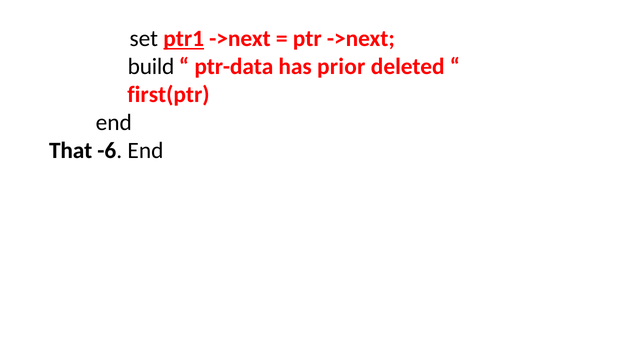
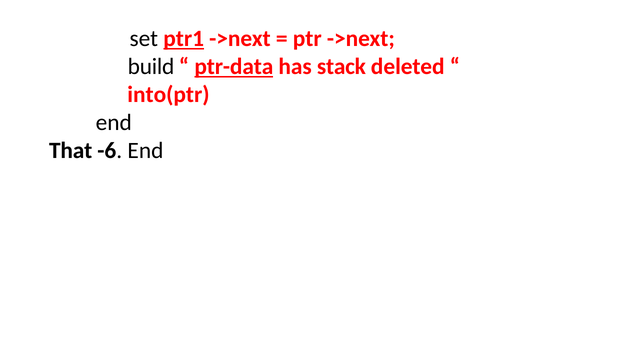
ptr-data underline: none -> present (234, 67)
prior: prior -> stack (341, 67)
first(ptr: first(ptr -> into(ptr (168, 95)
